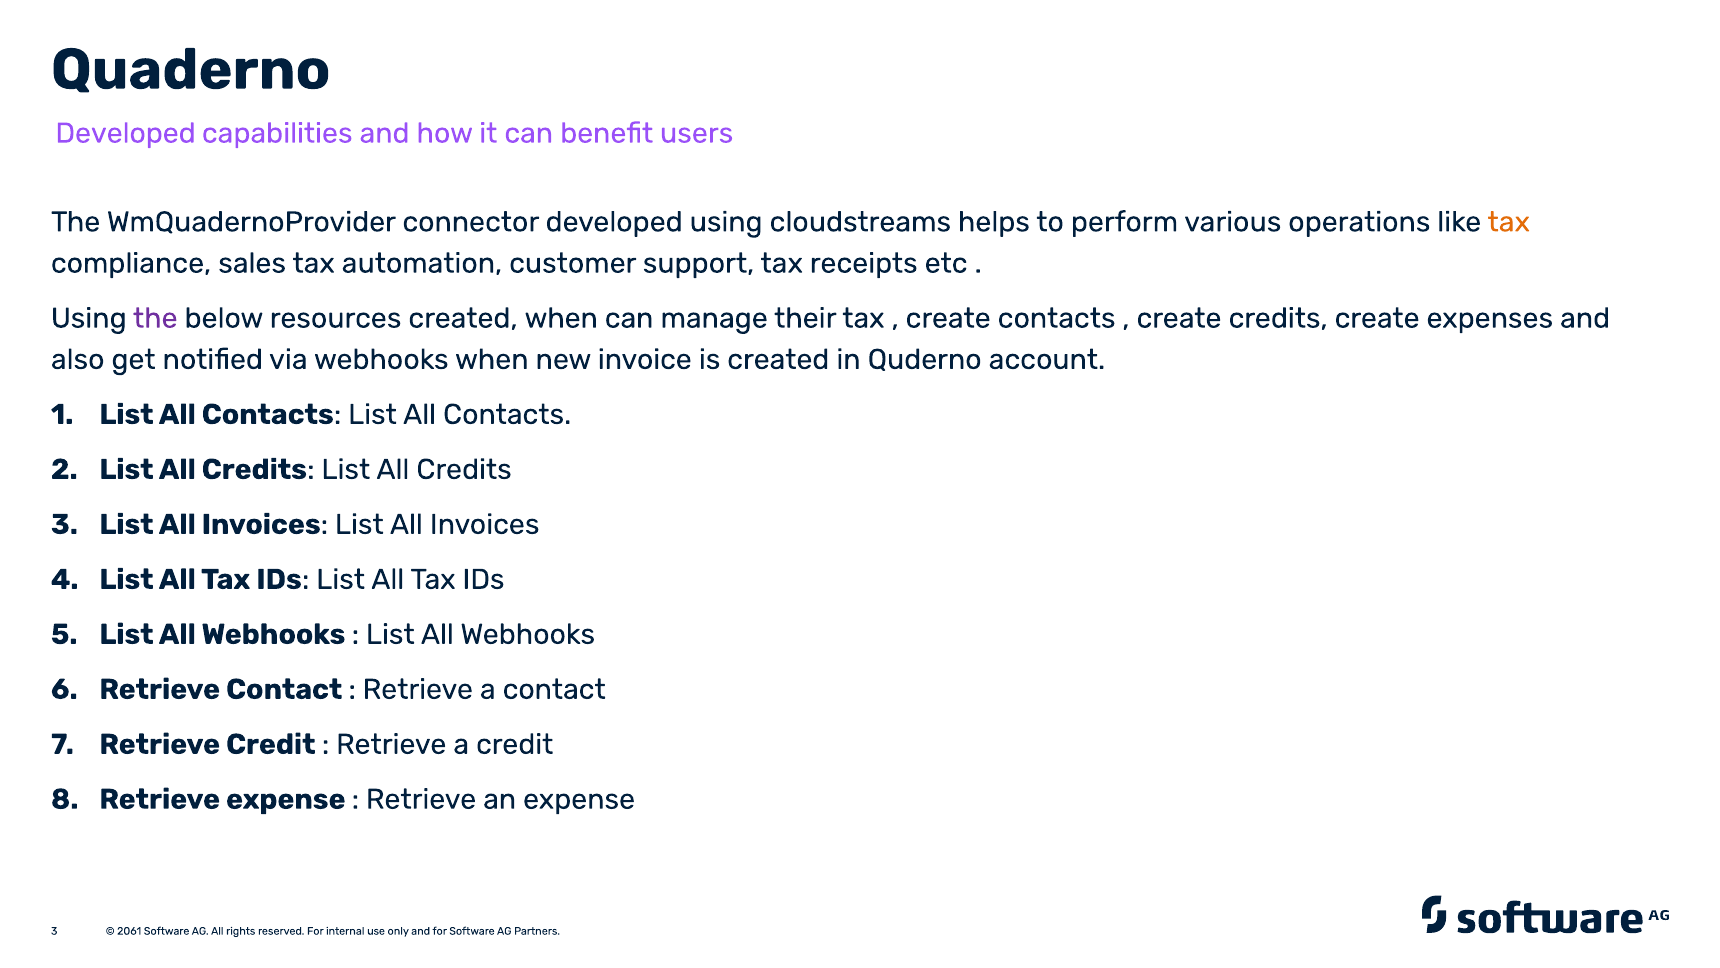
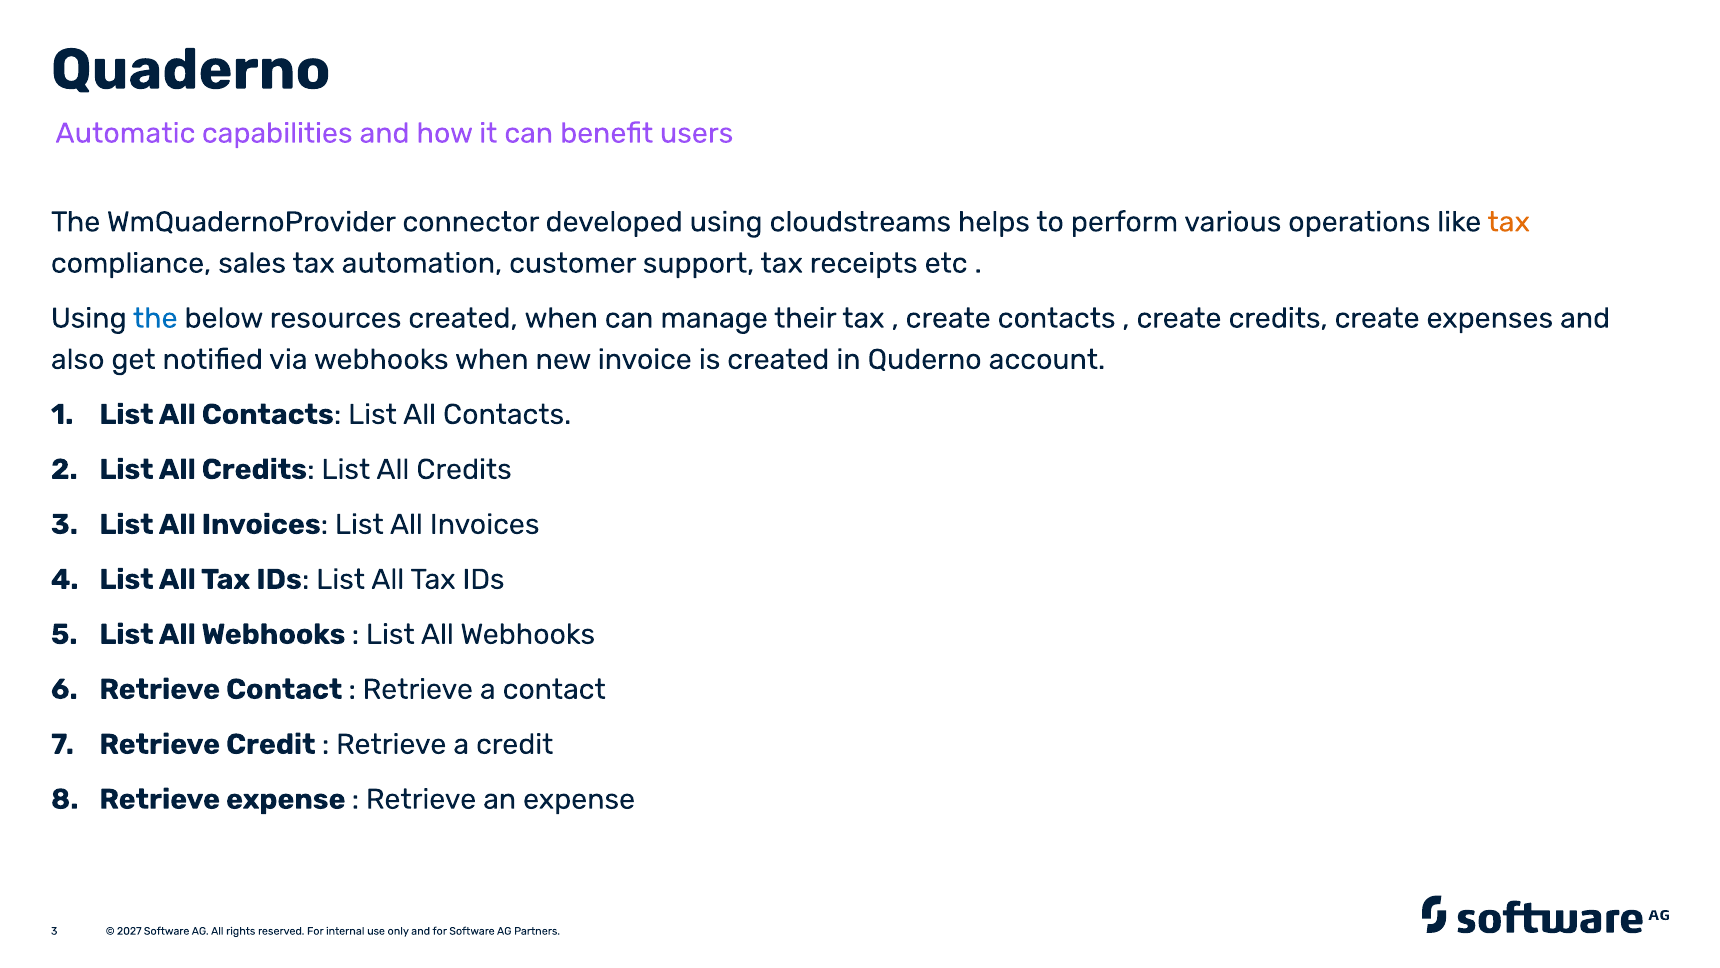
Developed: Developed -> Automatic (125, 133)
the colour: purple -> blue (155, 318)
2061: 2061 -> 2027 (129, 931)
